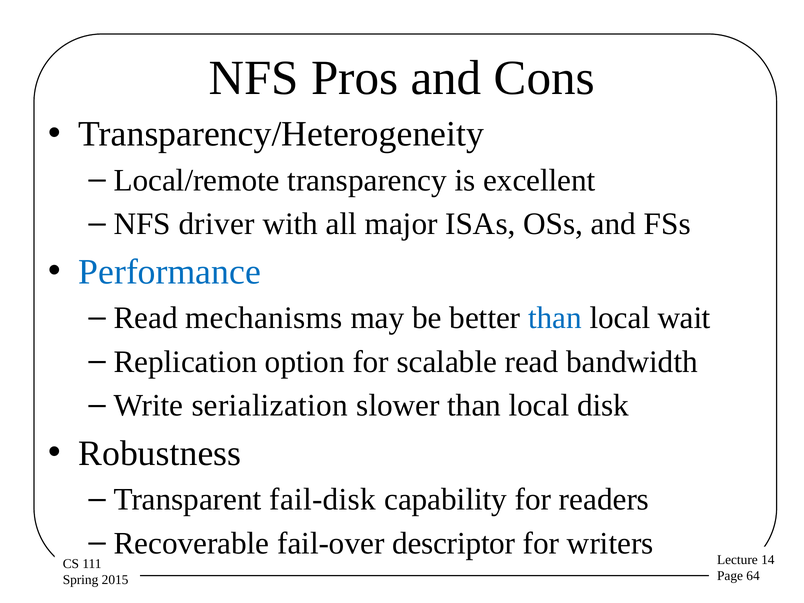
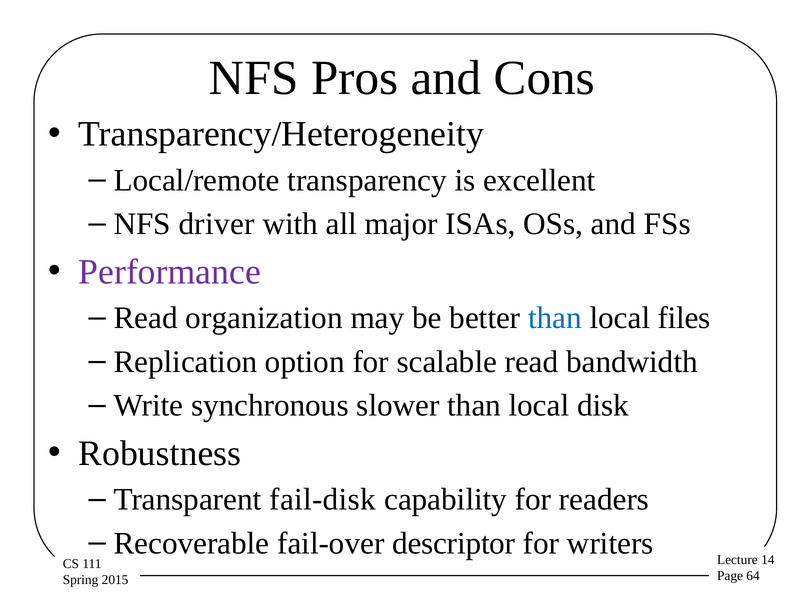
Performance colour: blue -> purple (170, 272)
mechanisms: mechanisms -> organization (264, 318)
wait: wait -> files (684, 318)
serialization: serialization -> synchronous (270, 406)
